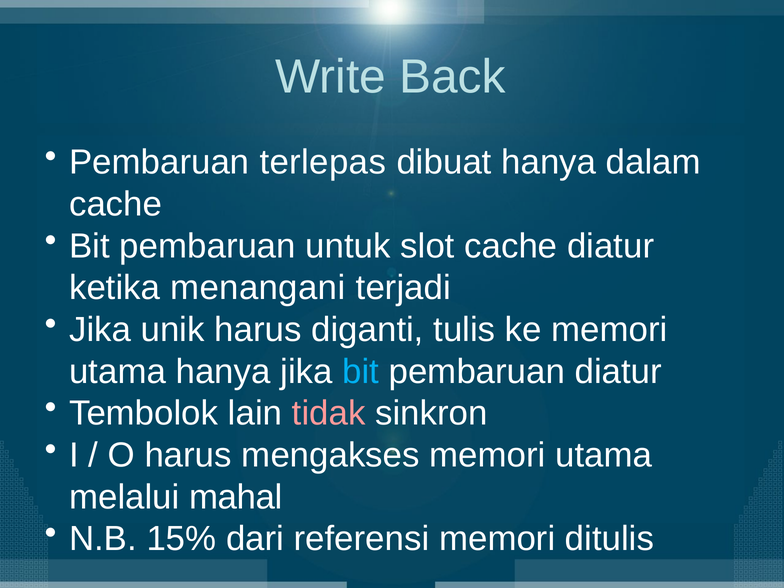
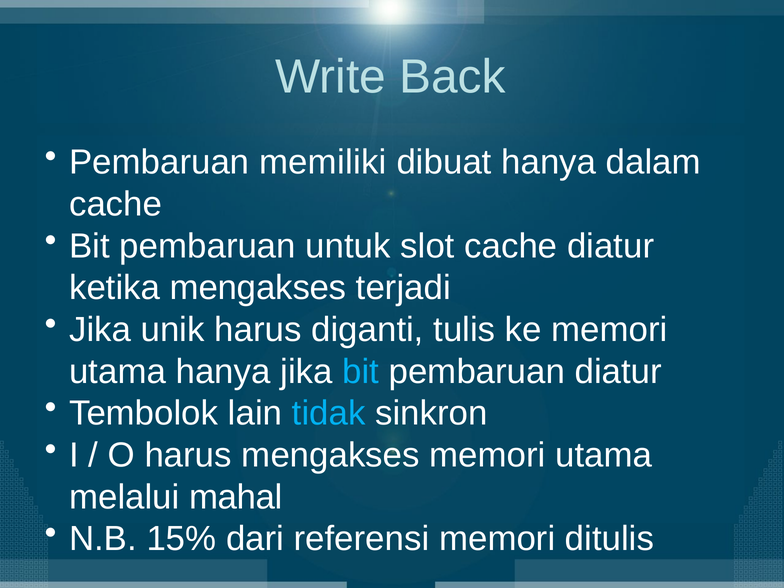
terlepas: terlepas -> memiliki (323, 162)
ketika menangani: menangani -> mengakses (258, 288)
tidak colour: pink -> light blue (329, 413)
